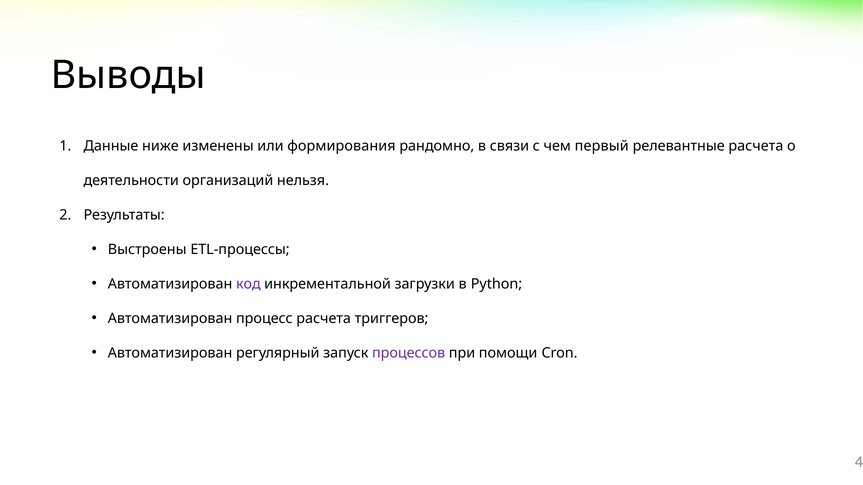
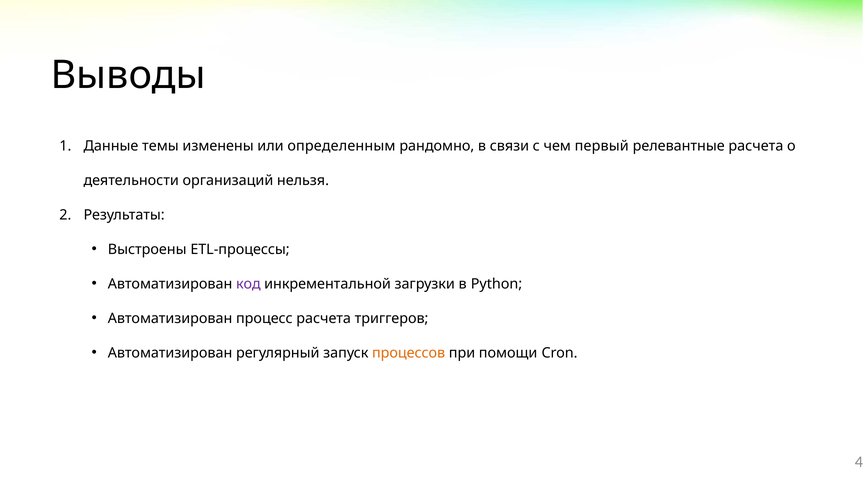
ниже: ниже -> темы (160, 146)
формирования: формирования -> определенным (341, 146)
процессов colour: purple -> orange (409, 353)
